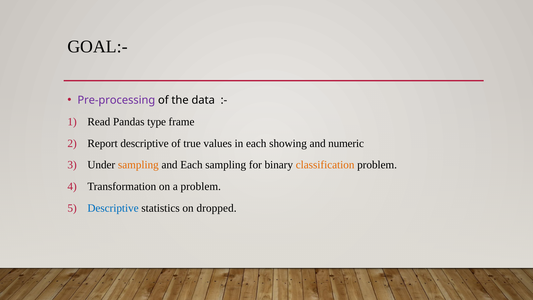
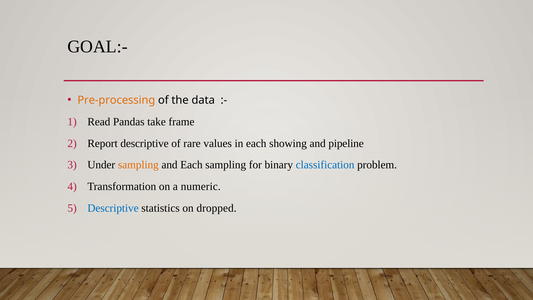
Pre-processing colour: purple -> orange (116, 100)
type: type -> take (157, 122)
true: true -> rare (192, 143)
numeric: numeric -> pipeline (346, 143)
classification colour: orange -> blue (325, 165)
a problem: problem -> numeric (201, 186)
